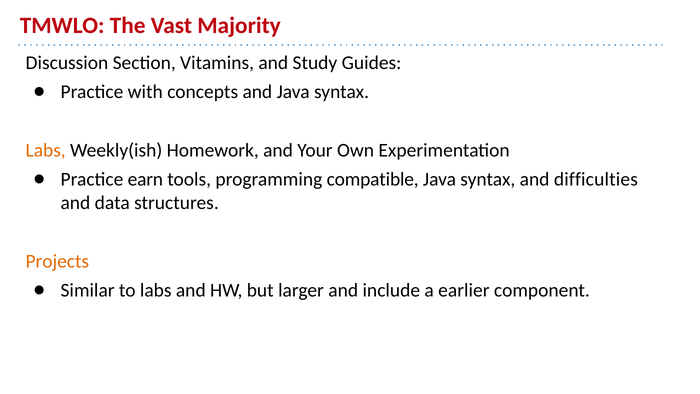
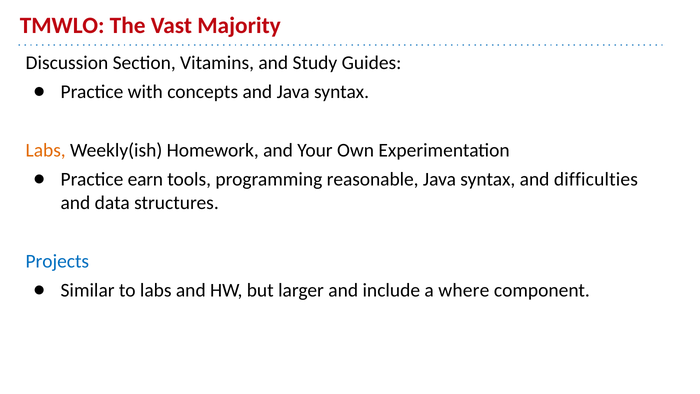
compatible: compatible -> reasonable (373, 179)
Projects colour: orange -> blue (57, 261)
earlier: earlier -> where (464, 290)
